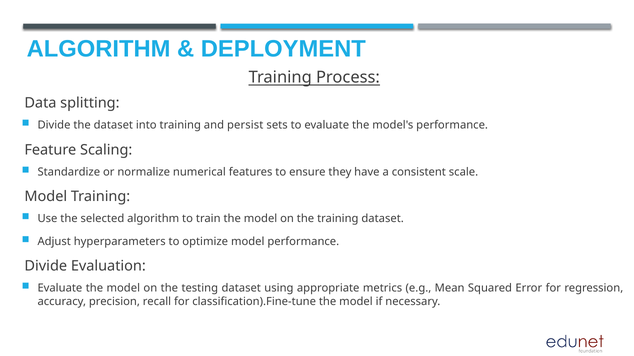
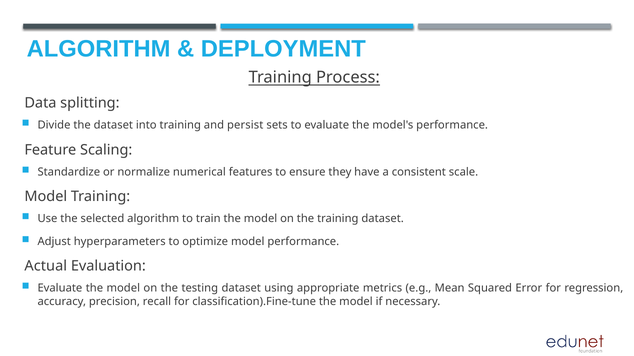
Divide: Divide -> Actual (46, 267)
